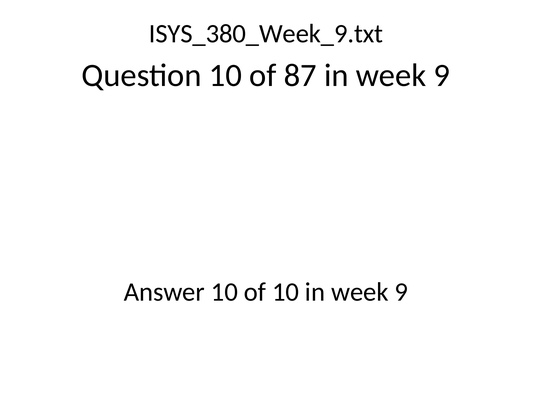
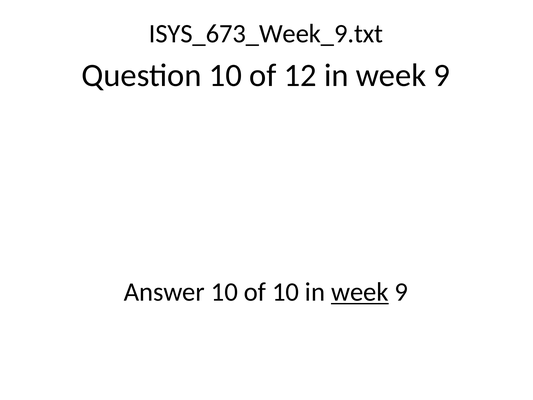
ISYS_380_Week_9.txt: ISYS_380_Week_9.txt -> ISYS_673_Week_9.txt (266, 34)
87: 87 -> 12 (300, 75)
week underline: none -> present (360, 292)
